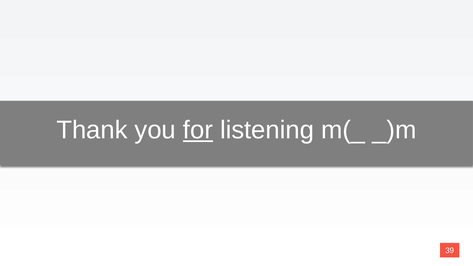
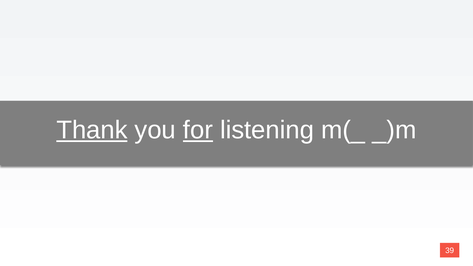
Thank underline: none -> present (92, 130)
